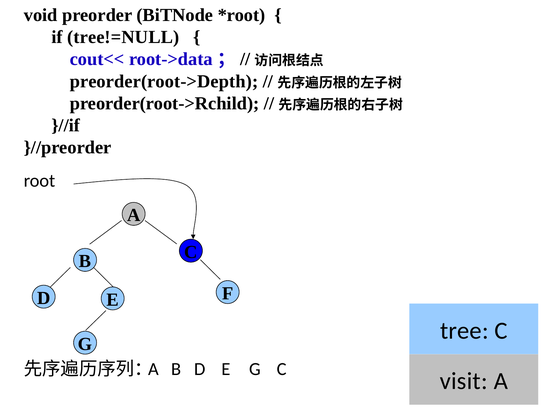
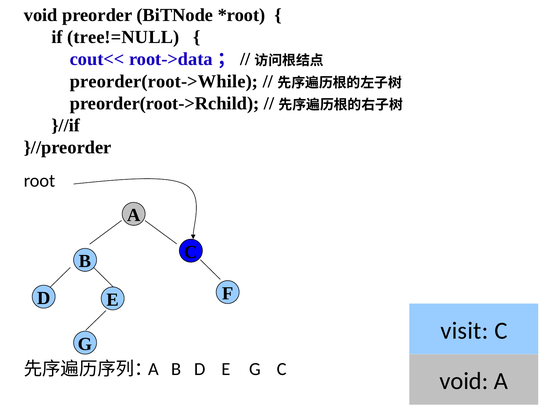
preorder(root->Depth: preorder(root->Depth -> preorder(root->While (164, 81)
tree: tree -> visit (464, 331)
visit: visit -> void (464, 381)
